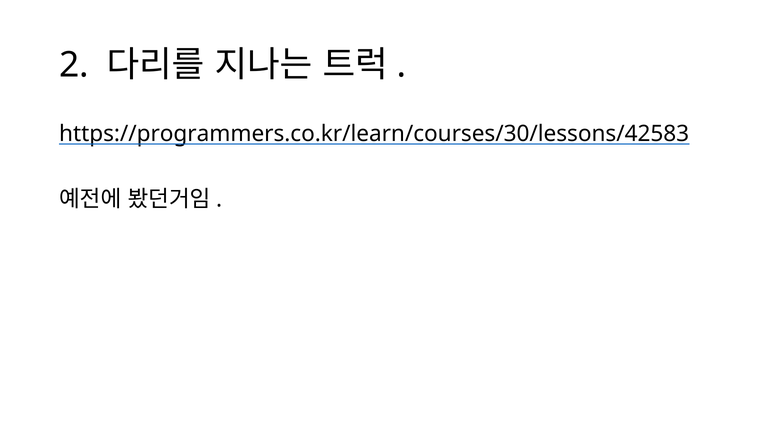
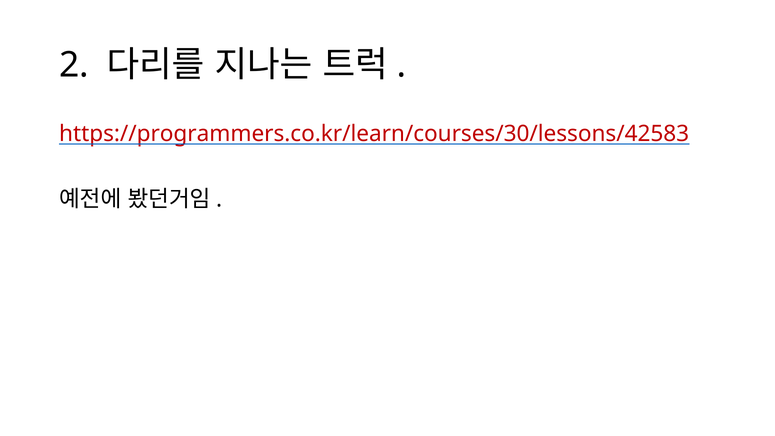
https://programmers.co.kr/learn/courses/30/lessons/42583 colour: black -> red (374, 134)
